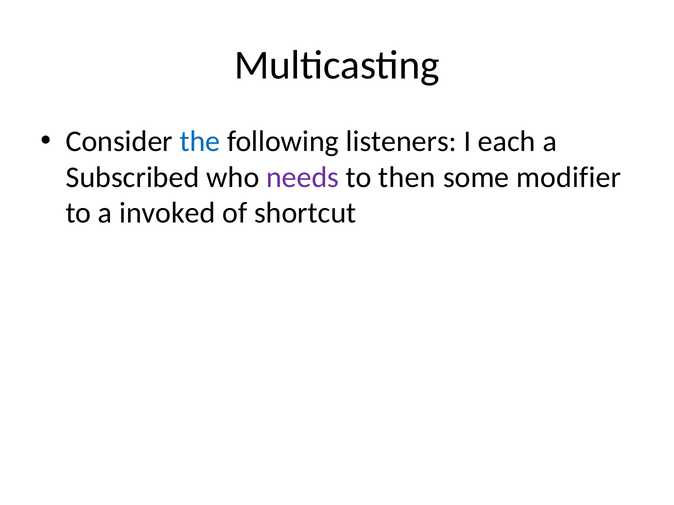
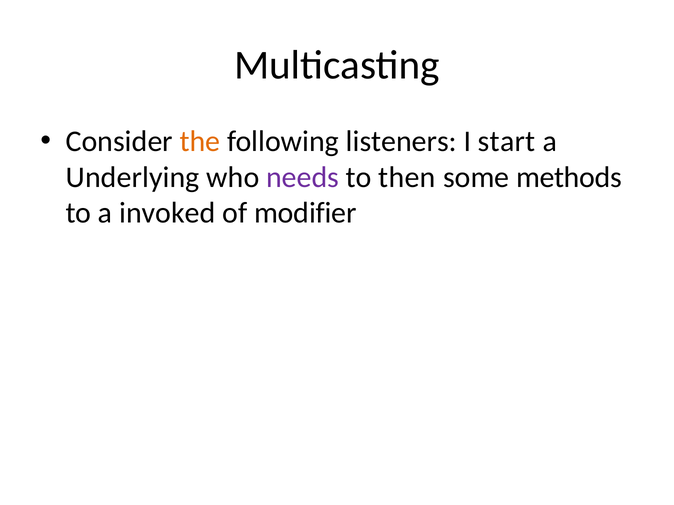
the colour: blue -> orange (200, 141)
each: each -> start (507, 141)
Subscribed: Subscribed -> Underlying (133, 177)
modifier: modifier -> methods (569, 177)
shortcut: shortcut -> modifier (305, 213)
